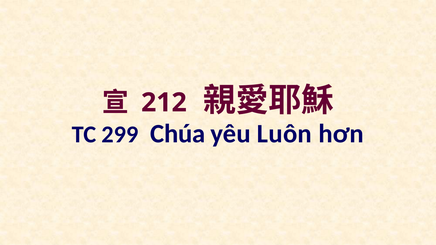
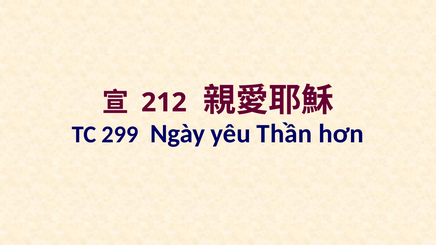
Chúa: Chúa -> Ngày (178, 134)
Luôn: Luôn -> Thần (284, 134)
